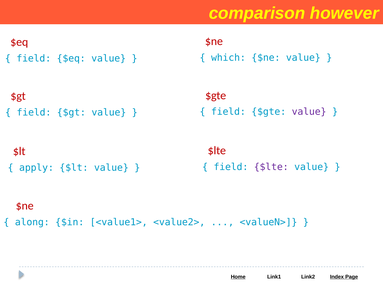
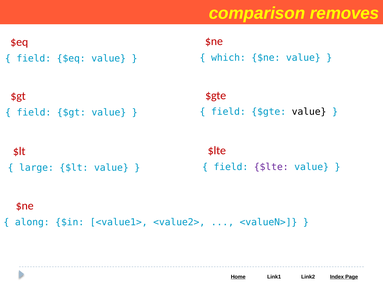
however: however -> removes (345, 13)
value colour: purple -> black (309, 112)
apply: apply -> large (36, 167)
